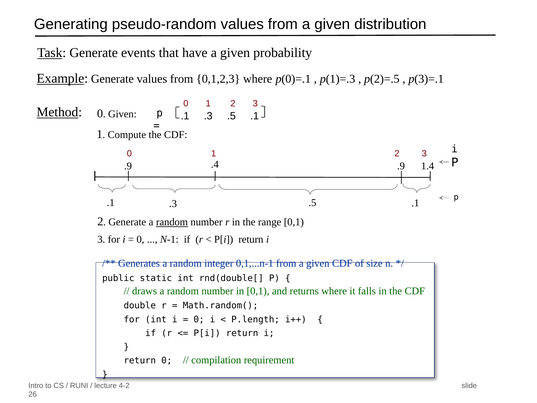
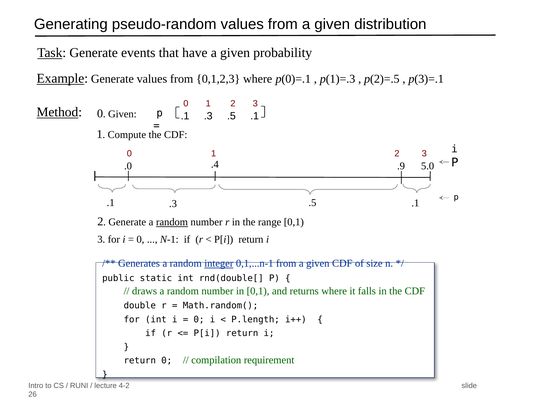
.9: .9 -> .0 (128, 166)
1.4: 1.4 -> 5.0 (428, 166)
integer underline: none -> present (219, 263)
